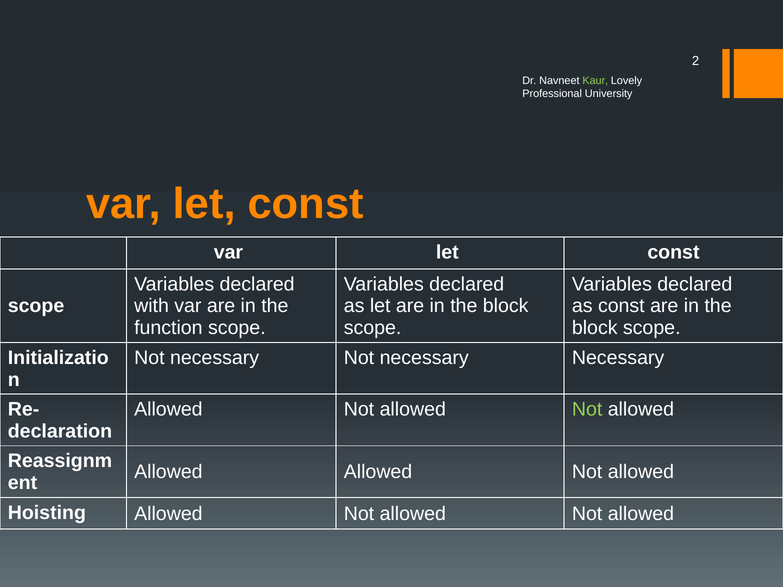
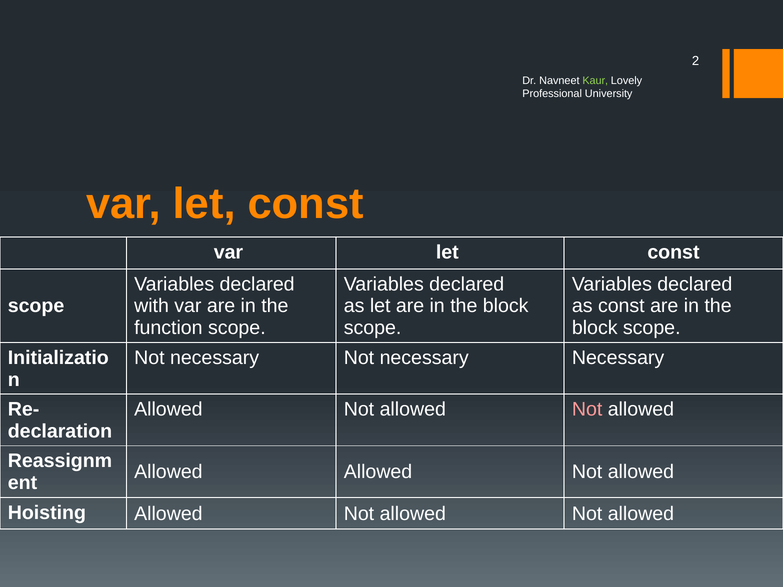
Not colour: light green -> pink (587, 409)
